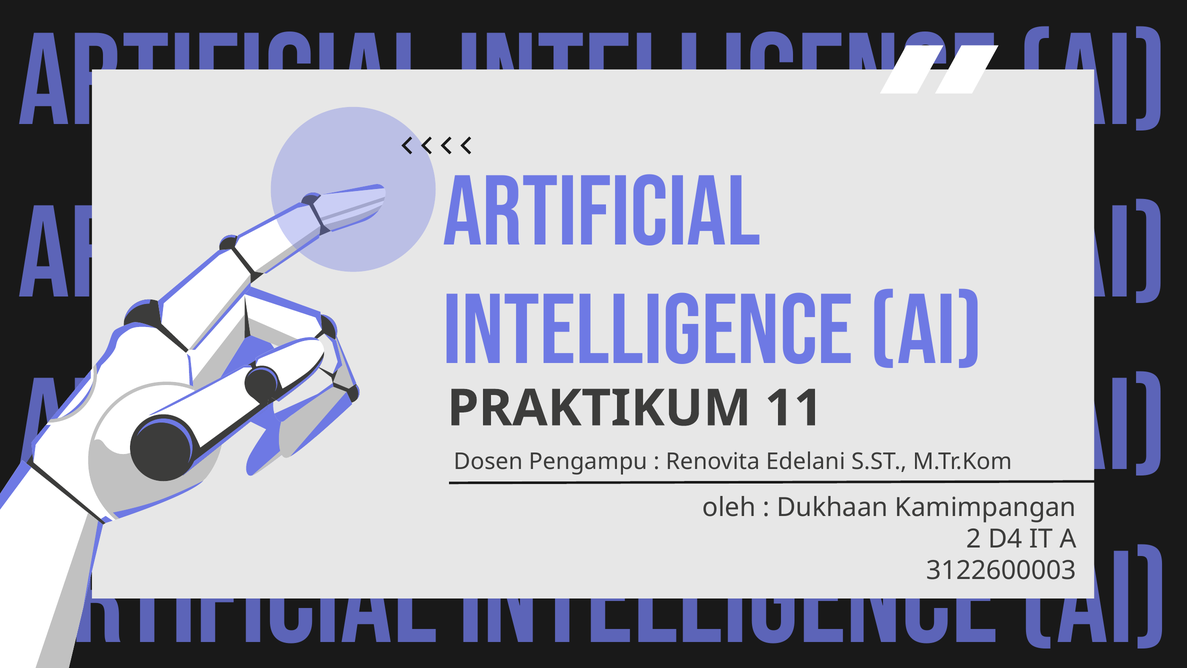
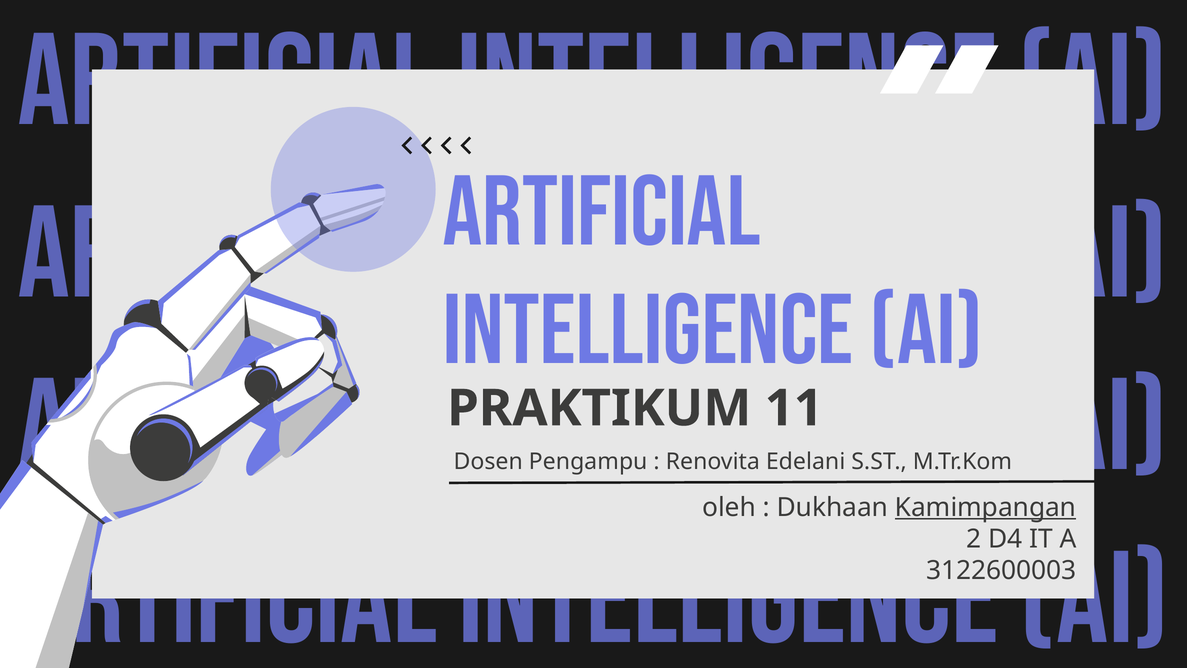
Kamimpangan underline: none -> present (986, 507)
